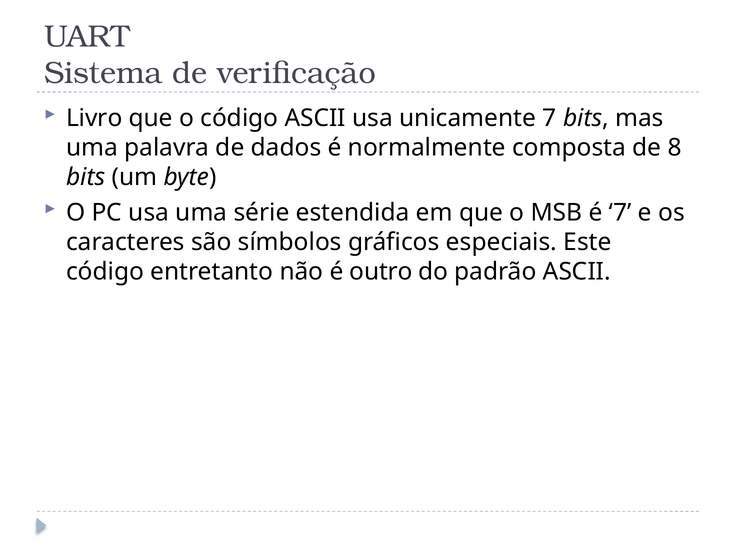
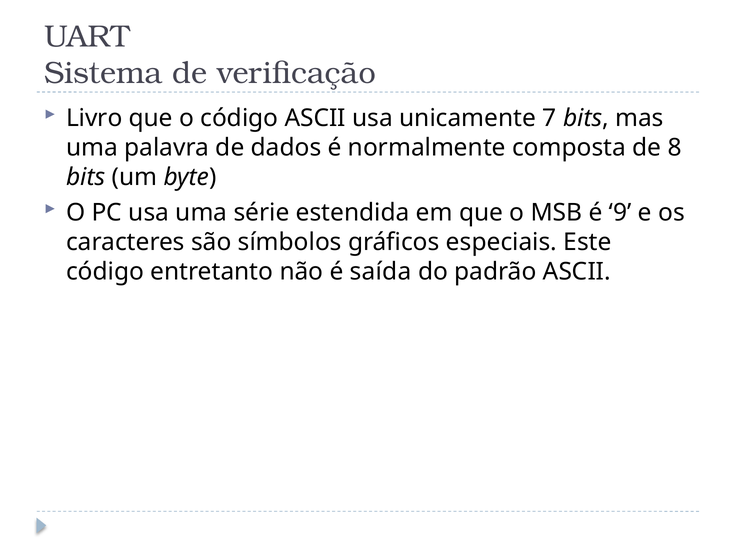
é 7: 7 -> 9 (620, 213)
outro: outro -> saída (381, 272)
